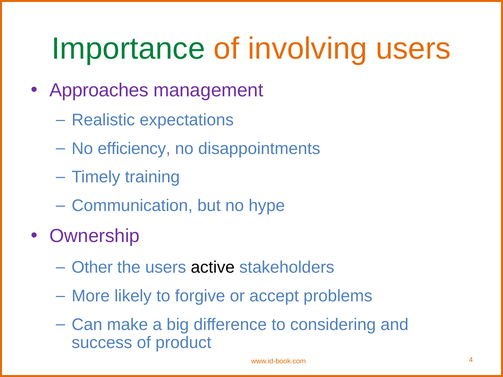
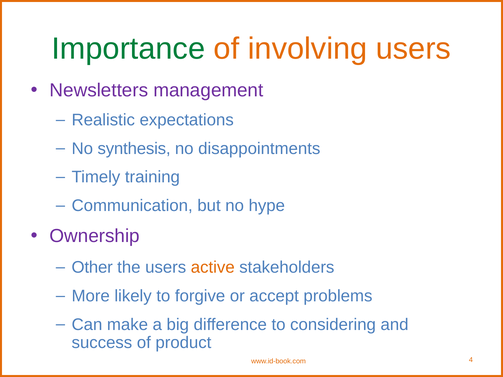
Approaches: Approaches -> Newsletters (99, 90)
efficiency: efficiency -> synthesis (134, 149)
active colour: black -> orange (213, 268)
